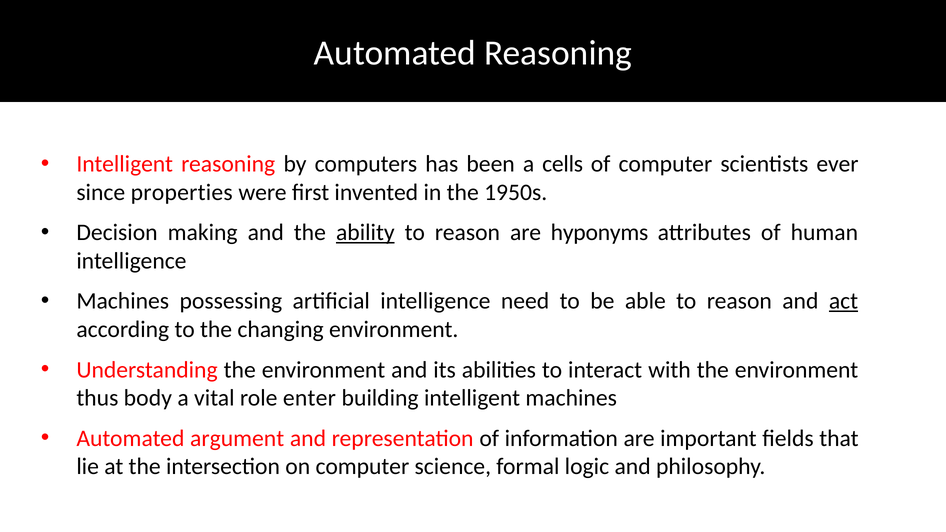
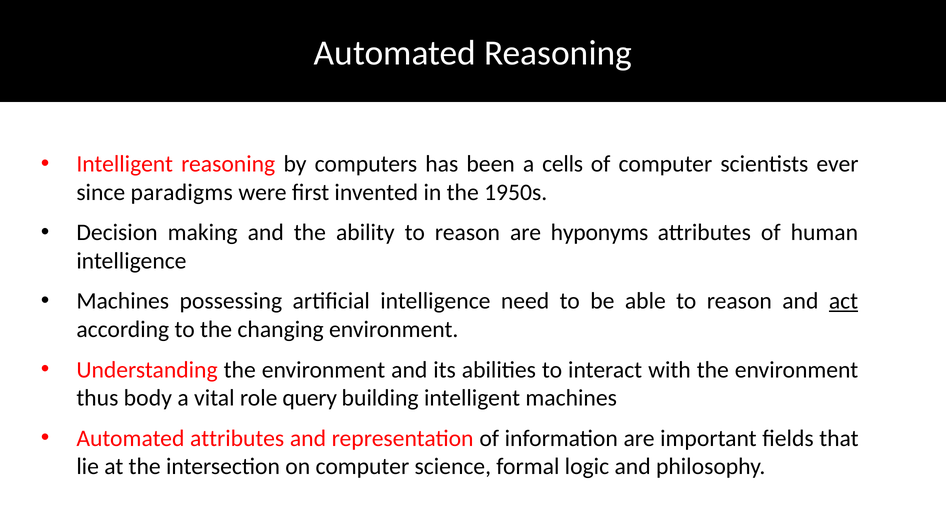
properties: properties -> paradigms (182, 192)
ability underline: present -> none (365, 233)
enter: enter -> query (310, 398)
Automated argument: argument -> attributes (237, 438)
